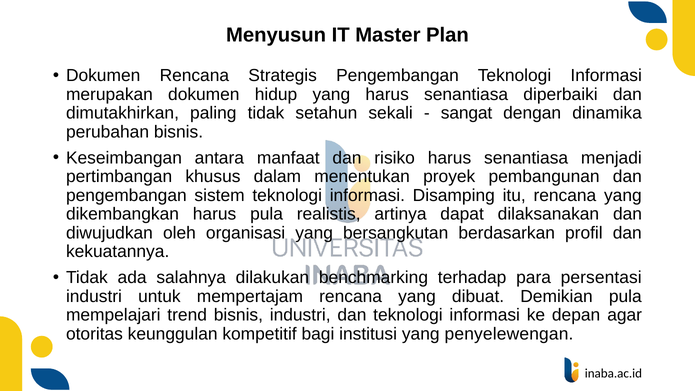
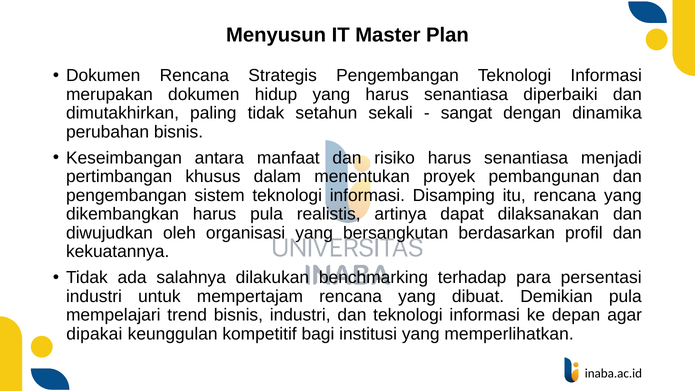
otoritas: otoritas -> dipakai (94, 334)
penyelewengan: penyelewengan -> memperlihatkan (509, 334)
